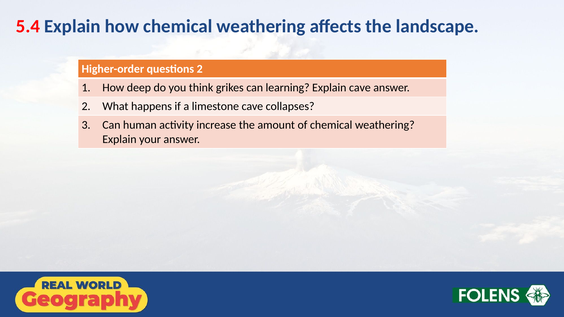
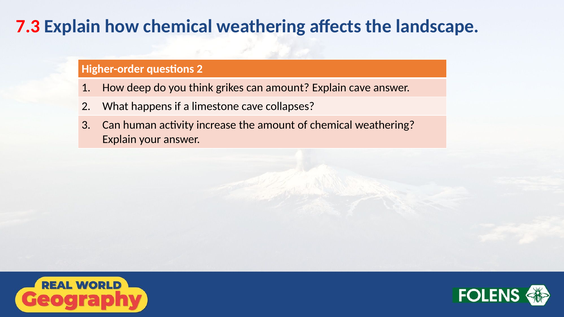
5.4: 5.4 -> 7.3 (28, 26)
can learning: learning -> amount (288, 88)
